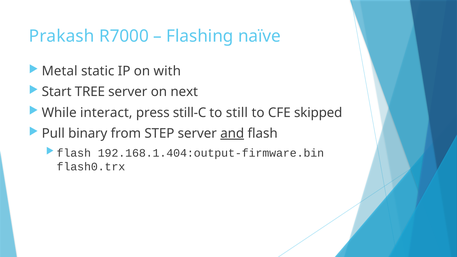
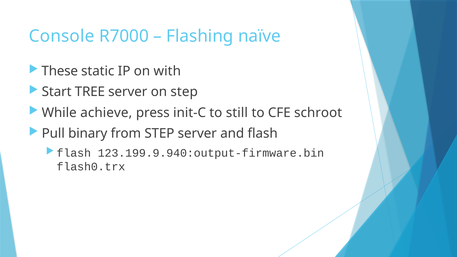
Prakash: Prakash -> Console (62, 36)
Metal: Metal -> These (60, 71)
on next: next -> step (184, 92)
interact: interact -> achieve (106, 113)
still-C: still-C -> init-C (190, 113)
skipped: skipped -> schroot (318, 113)
and underline: present -> none (232, 133)
192.168.1.404:output-firmware.bin: 192.168.1.404:output-firmware.bin -> 123.199.9.940:output-firmware.bin (211, 153)
